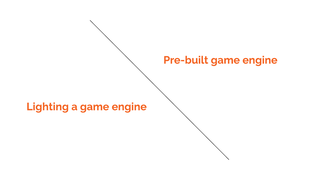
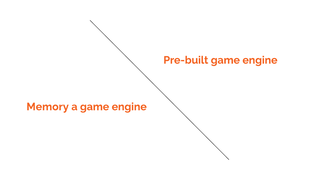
Lighting: Lighting -> Memory (48, 106)
